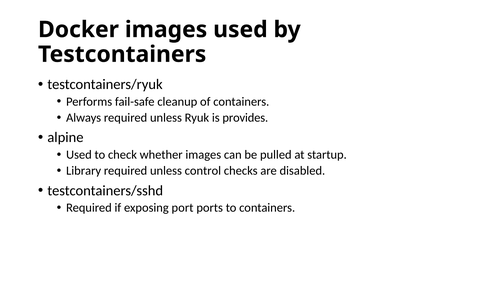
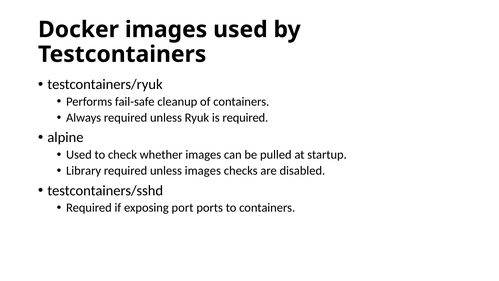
is provides: provides -> required (245, 118)
unless control: control -> images (203, 171)
